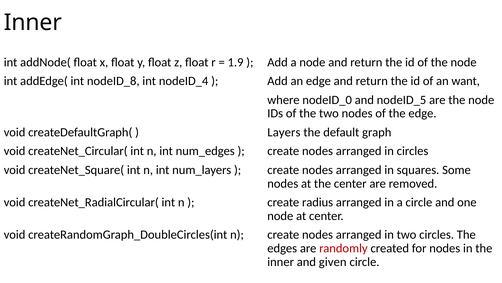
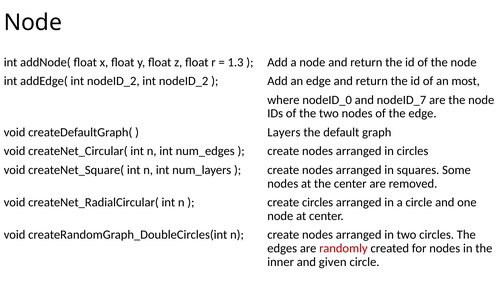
Inner: Inner -> Node (33, 22)
1.9: 1.9 -> 1.3 (236, 62)
addEdge( int nodeID_8: nodeID_8 -> nodeID_2 (113, 81)
nodeID_4: nodeID_4 -> nodeID_2 (184, 81)
want: want -> most (466, 81)
nodeID_5: nodeID_5 -> nodeID_7 (401, 100)
create radius: radius -> circles (318, 202)
